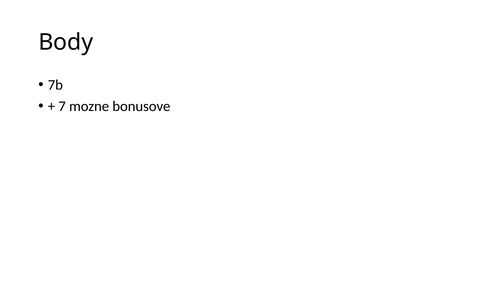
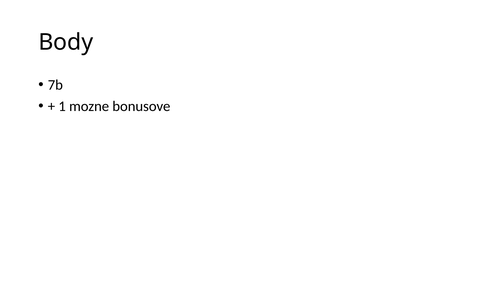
7: 7 -> 1 (62, 106)
